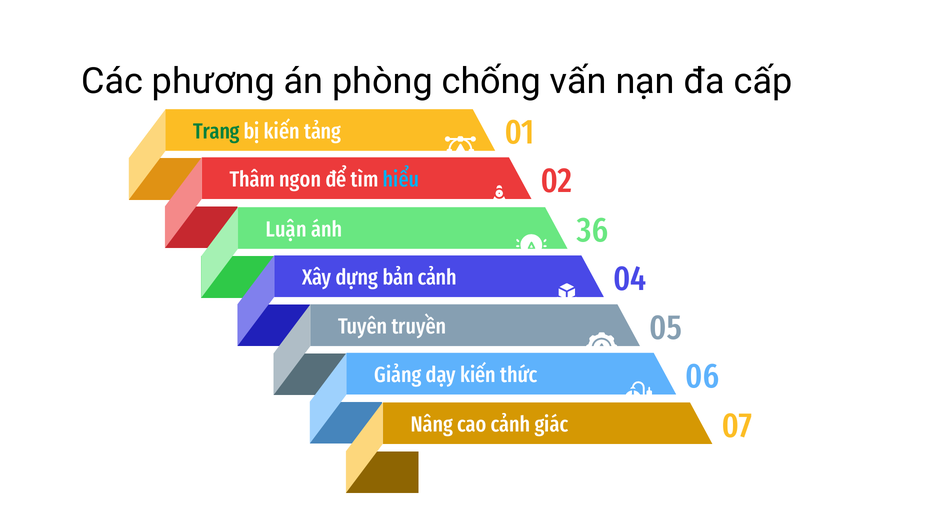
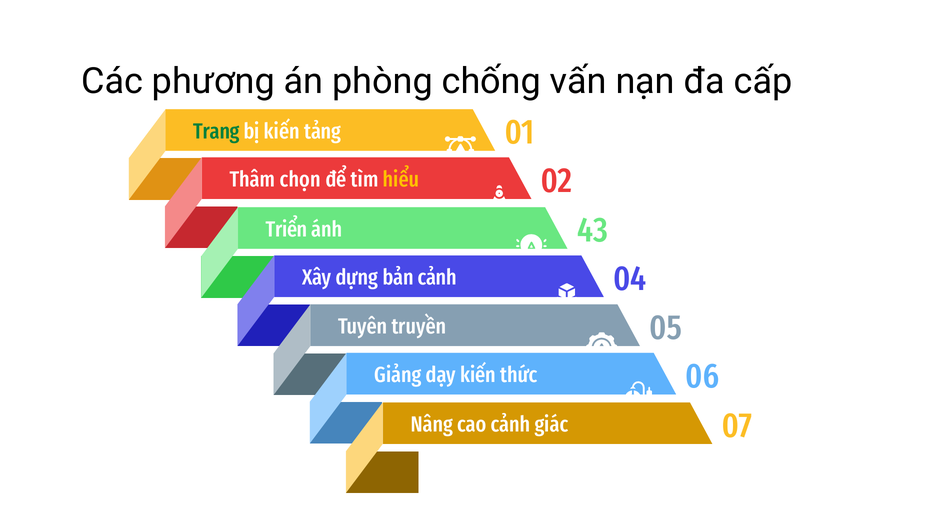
ngon: ngon -> chọn (300, 180)
hiểu colour: light blue -> yellow (401, 180)
Luận: Luận -> Triển (287, 230)
36: 36 -> 43 (593, 231)
